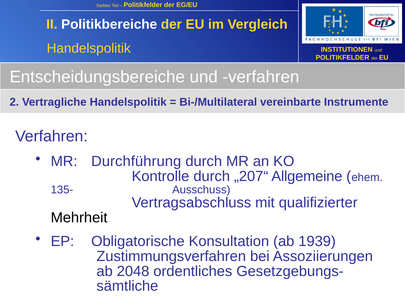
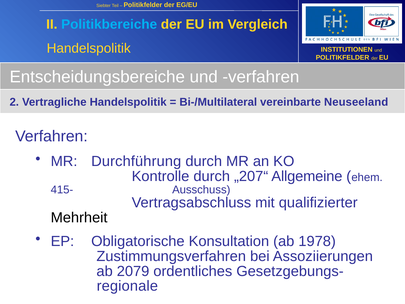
Politikbereiche colour: white -> light blue (109, 24)
Instrumente: Instrumente -> Neuseeland (356, 102)
135-: 135- -> 415- (62, 190)
1939: 1939 -> 1978 (317, 241)
2048: 2048 -> 2079 (133, 271)
sämtliche: sämtliche -> regionale (127, 286)
